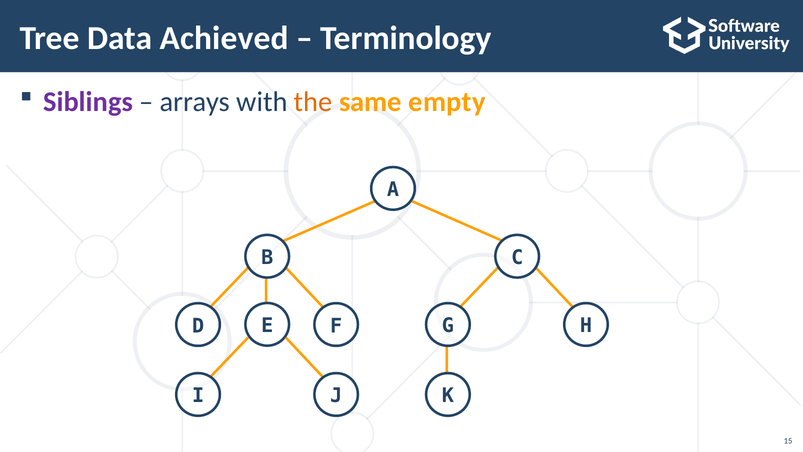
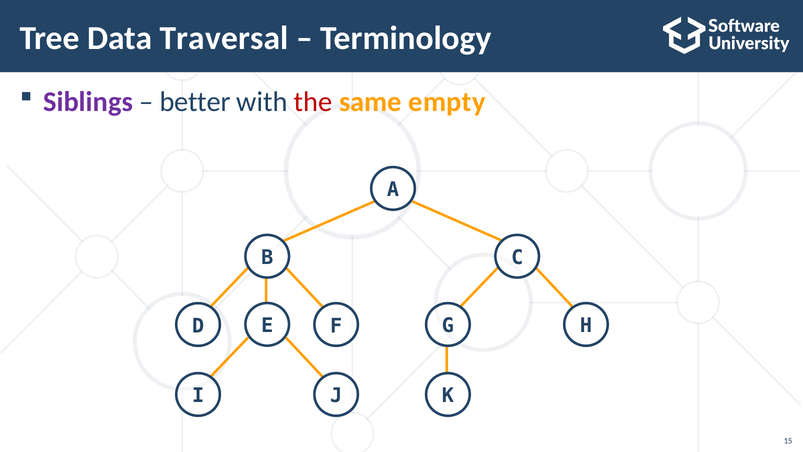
Achieved: Achieved -> Traversal (224, 38)
arrays: arrays -> better (195, 102)
the colour: orange -> red (313, 102)
